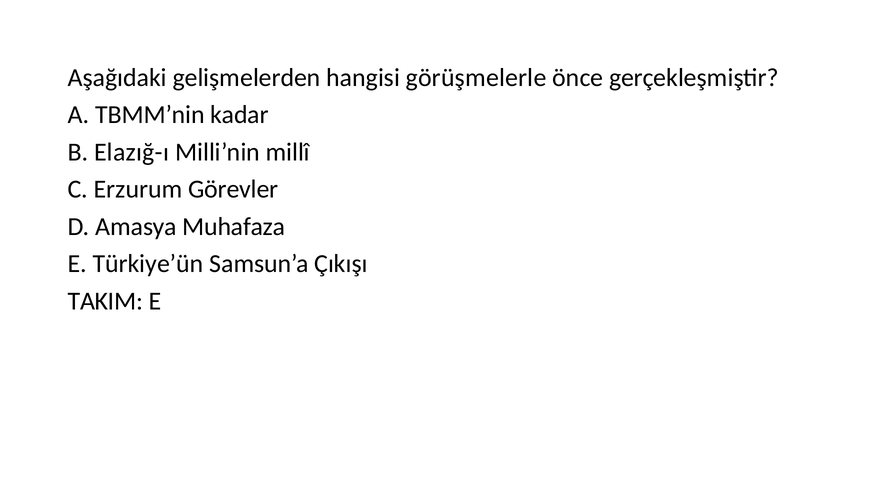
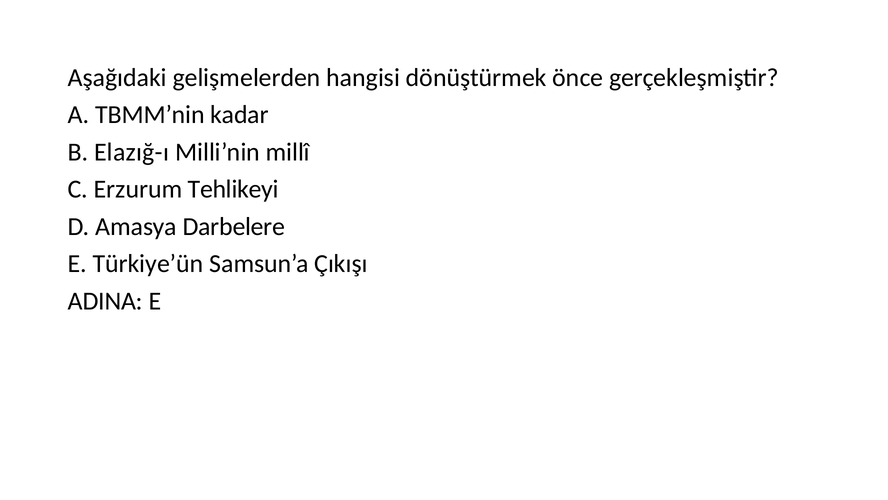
görüşmelerle: görüşmelerle -> dönüştürmek (476, 77)
Görevler: Görevler -> Tehlikeyi (233, 189)
Muhafaza: Muhafaza -> Darbelere (234, 226)
TAKIM: TAKIM -> ADINA (105, 301)
